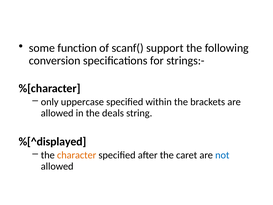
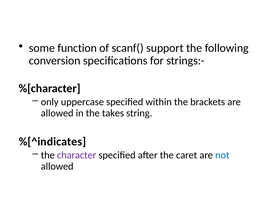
deals: deals -> takes (113, 113)
%[^displayed: %[^displayed -> %[^indicates (52, 141)
character colour: orange -> purple (77, 155)
